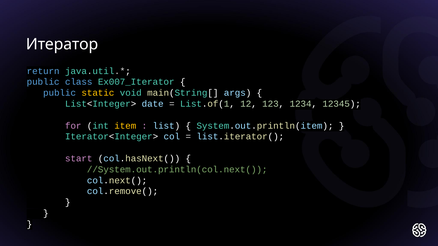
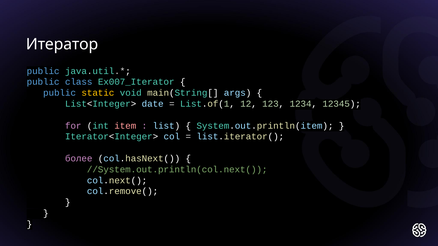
return: return -> public (43, 71)
item colour: yellow -> pink (125, 126)
start: start -> более (79, 159)
